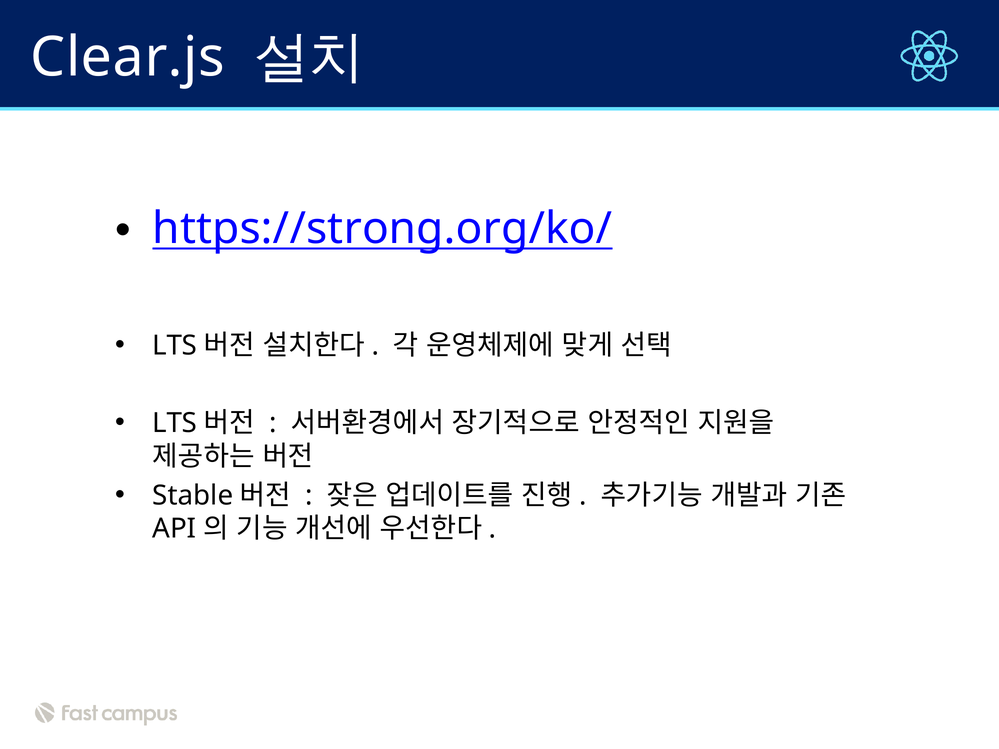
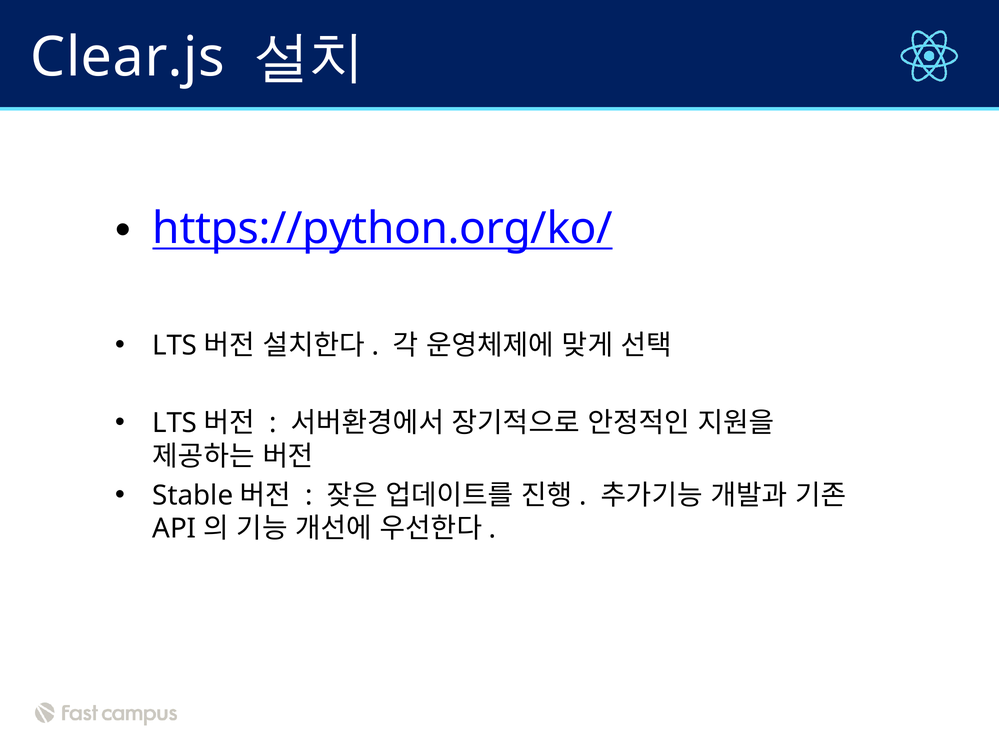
https://strong.org/ko/: https://strong.org/ko/ -> https://python.org/ko/ (383, 229)
